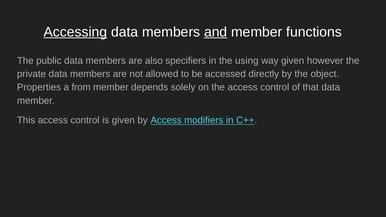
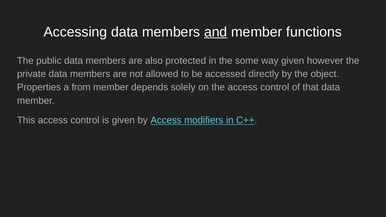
Accessing underline: present -> none (75, 32)
specifiers: specifiers -> protected (186, 61)
using: using -> some (247, 61)
